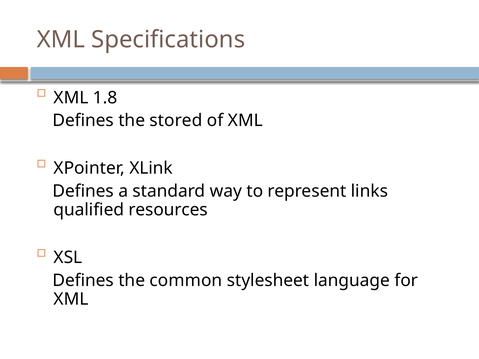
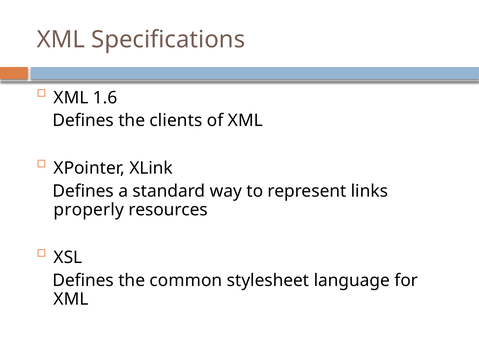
1.8: 1.8 -> 1.6 (105, 98)
stored: stored -> clients (176, 121)
qualified: qualified -> properly (89, 210)
